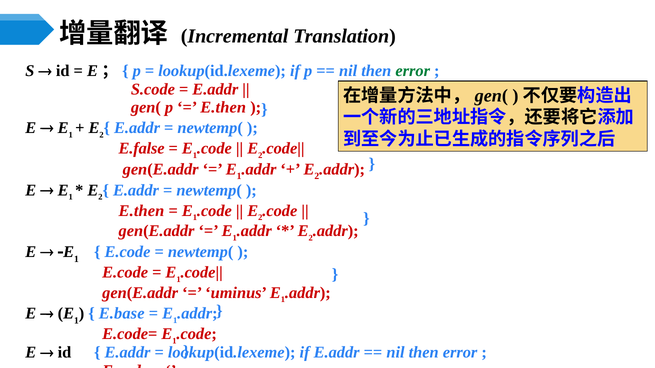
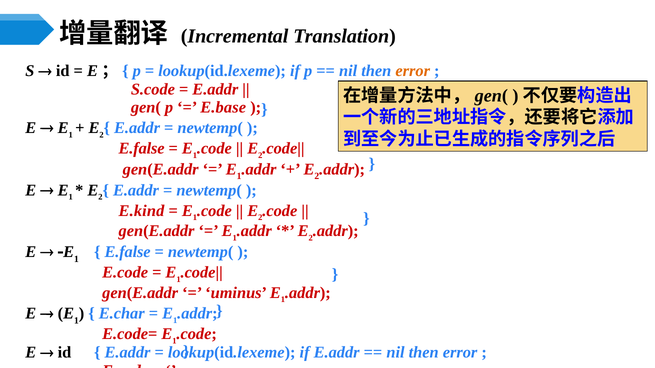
error colour: green -> orange (413, 71)
E.then: E.then -> E.base (223, 108)
E.then: E.then -> E.kind (141, 211)
E.code: E.code -> E.false (128, 252)
E.base: E.base -> E.char (122, 314)
